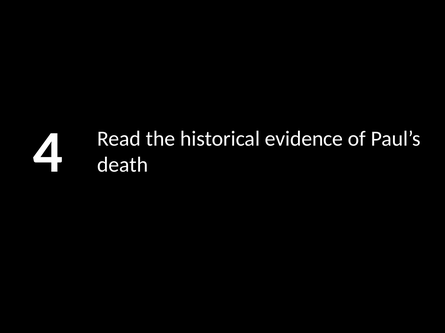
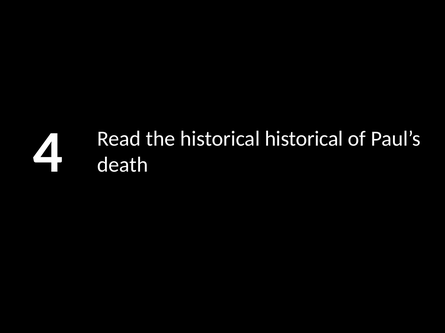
historical evidence: evidence -> historical (304, 139)
